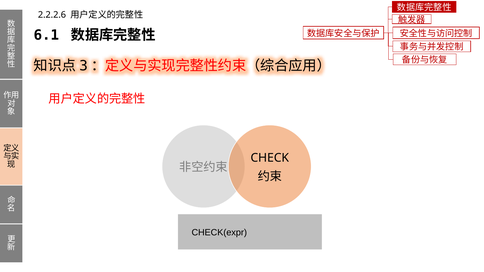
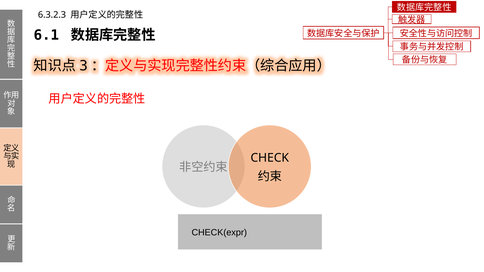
2.2.2.6: 2.2.2.6 -> 6.3.2.3 (52, 15)
